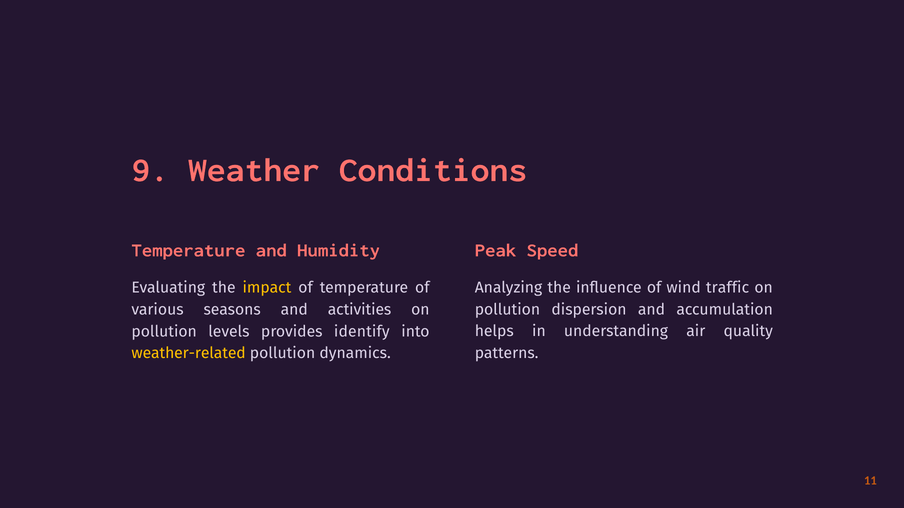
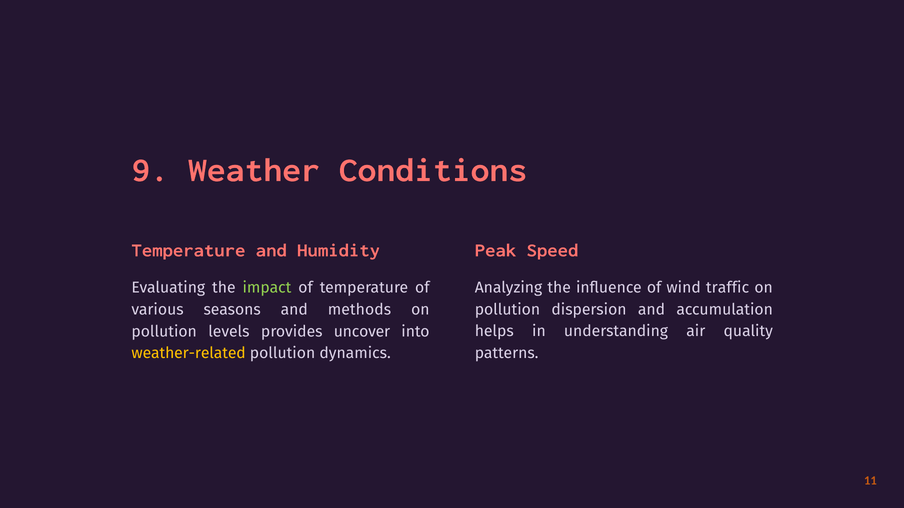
impact colour: yellow -> light green (267, 288)
activities: activities -> methods (359, 310)
identify: identify -> uncover (362, 332)
